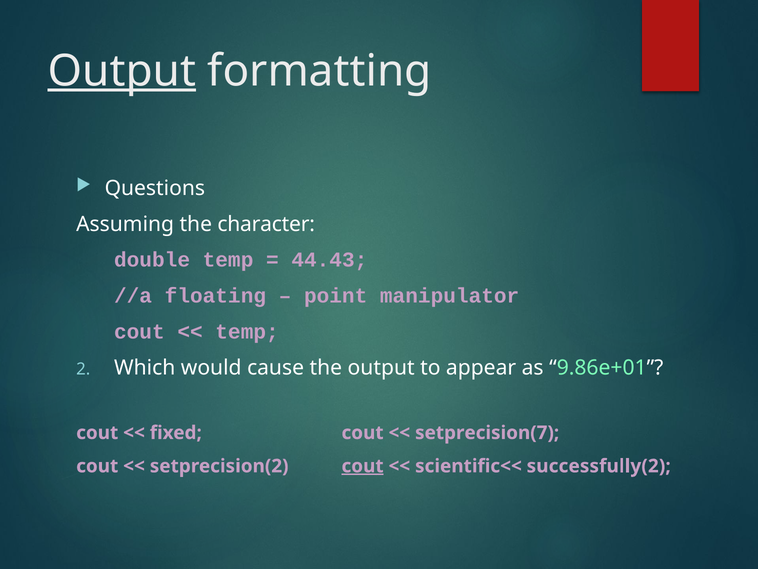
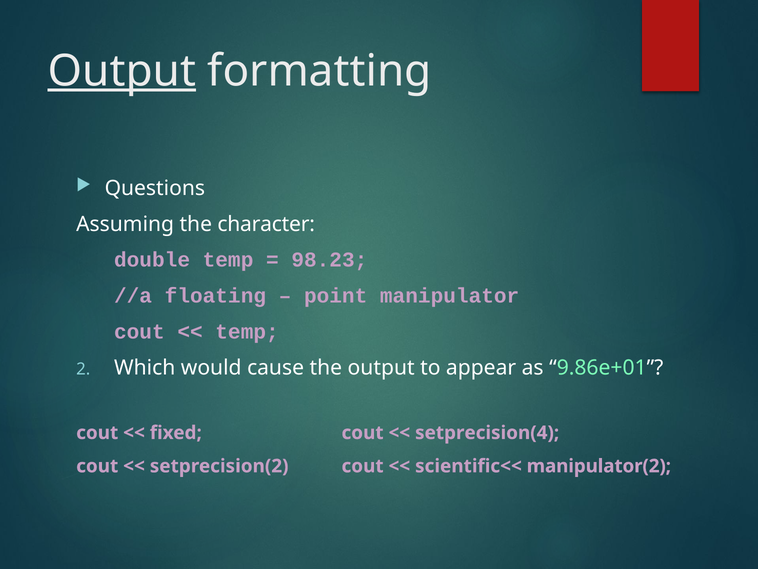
44.43: 44.43 -> 98.23 (329, 260)
setprecision(7: setprecision(7 -> setprecision(4 (487, 432)
cout underline: present -> none (363, 466)
successfully(2: successfully(2 -> manipulator(2 (599, 466)
